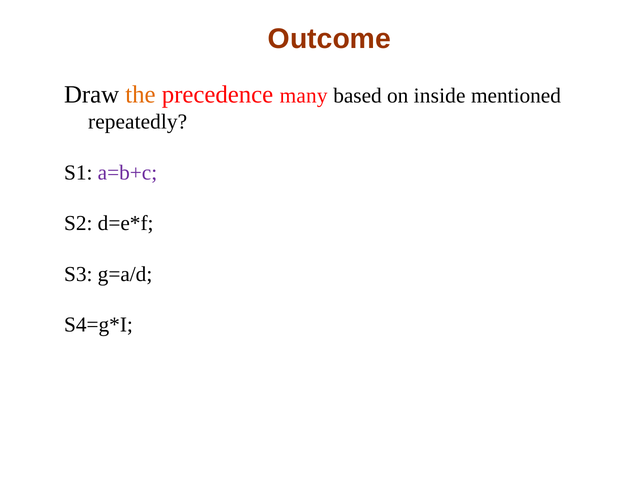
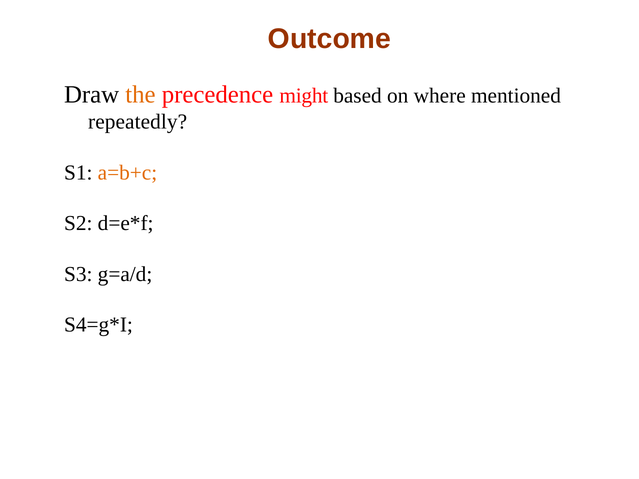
many: many -> might (304, 96)
inside: inside -> where (440, 96)
a=b+c colour: purple -> orange (127, 173)
